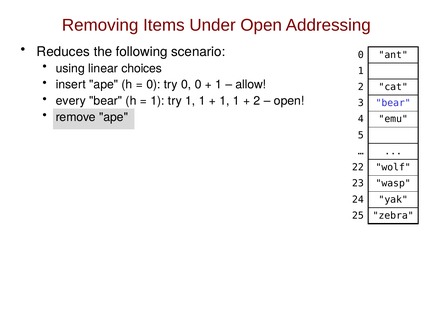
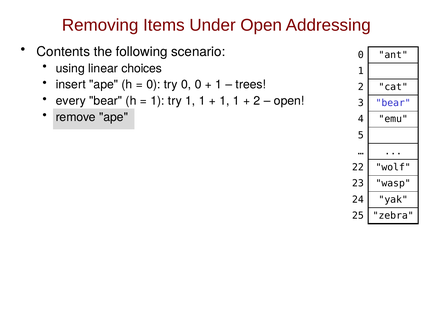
Reduces: Reduces -> Contents (63, 52)
allow: allow -> trees (251, 84)
